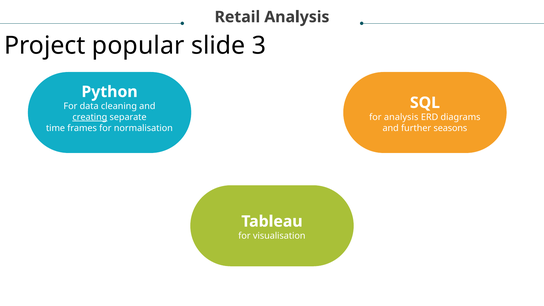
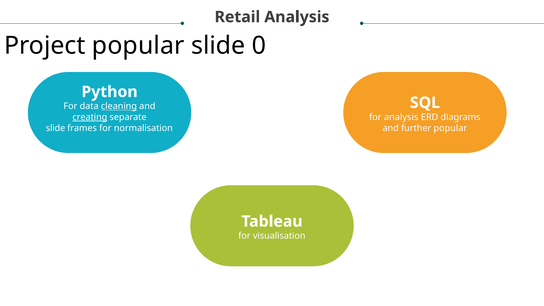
3: 3 -> 0 (259, 46)
cleaning underline: none -> present (119, 106)
time: time -> slide (56, 128)
further seasons: seasons -> popular (450, 128)
